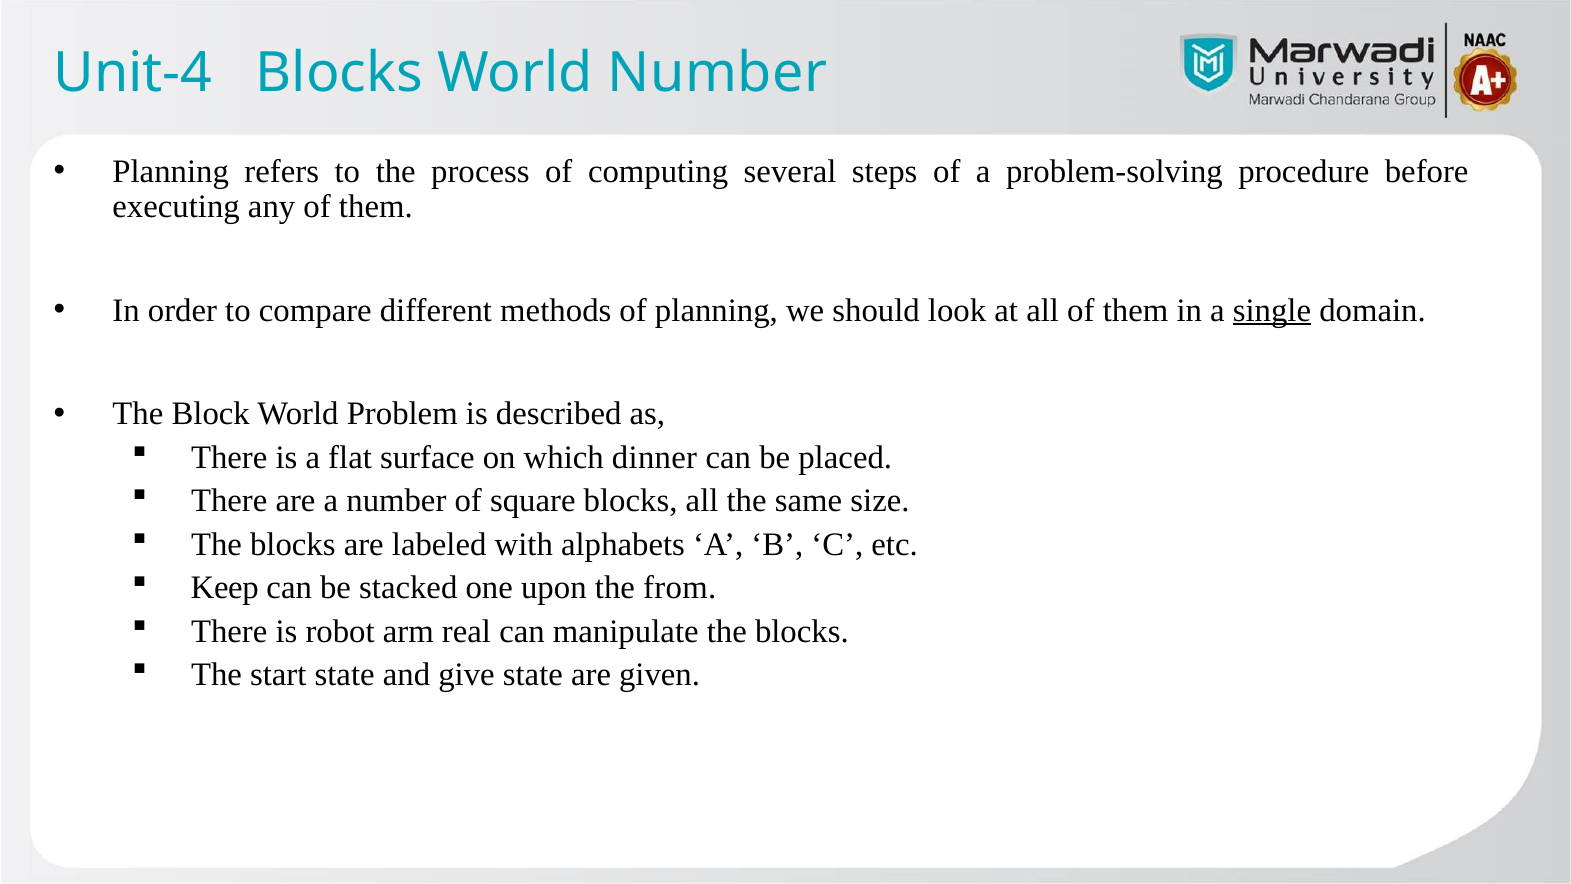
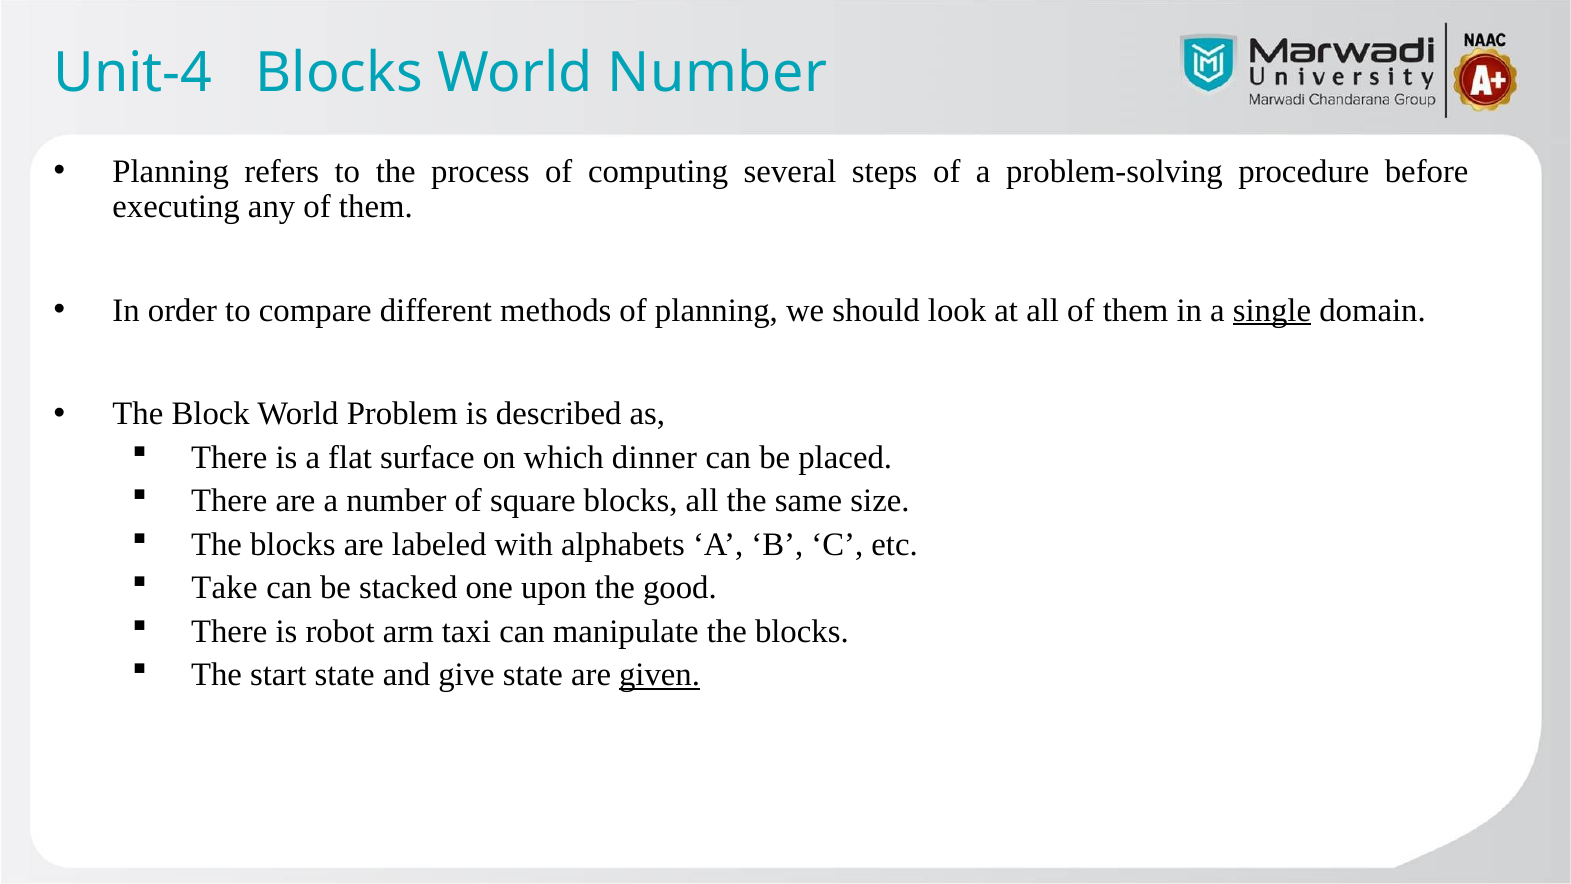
Keep: Keep -> Take (224, 588)
from: from -> good (680, 588)
real: real -> taxi (466, 631)
given underline: none -> present (660, 675)
